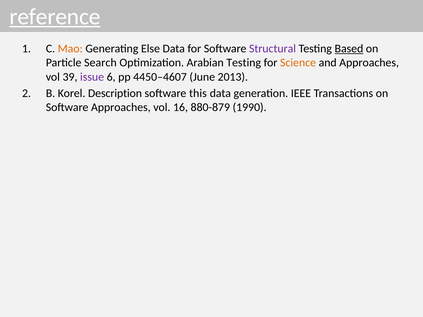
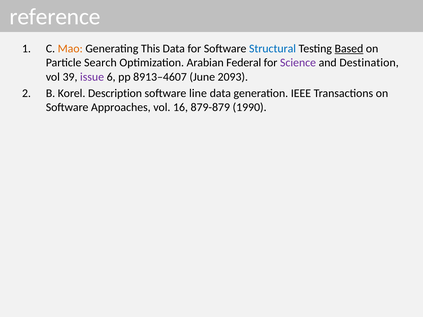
reference underline: present -> none (55, 17)
Else: Else -> This (151, 49)
Structural colour: purple -> blue (273, 49)
Arabian Testing: Testing -> Federal (244, 63)
Science colour: orange -> purple (298, 63)
and Approaches: Approaches -> Destination (369, 63)
4450–4607: 4450–4607 -> 8913–4607 (160, 77)
2013: 2013 -> 2093 (233, 77)
this: this -> line (198, 93)
880-879: 880-879 -> 879-879 (210, 107)
